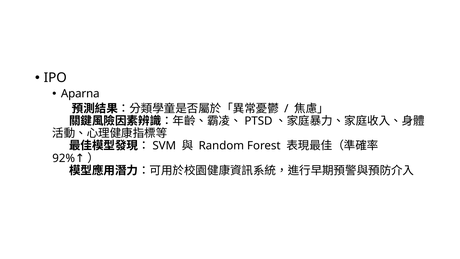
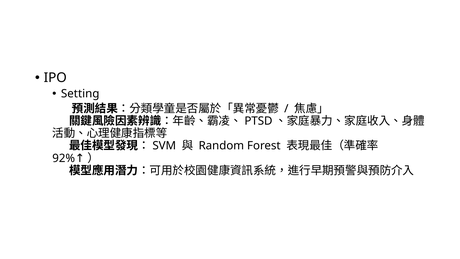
Aparna: Aparna -> Setting (80, 94)
